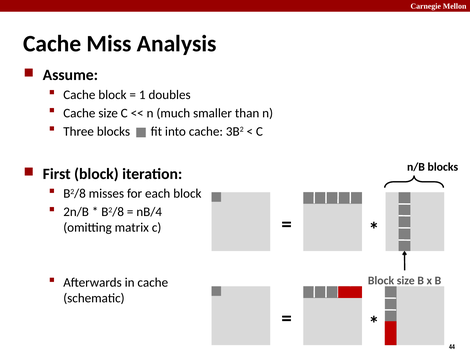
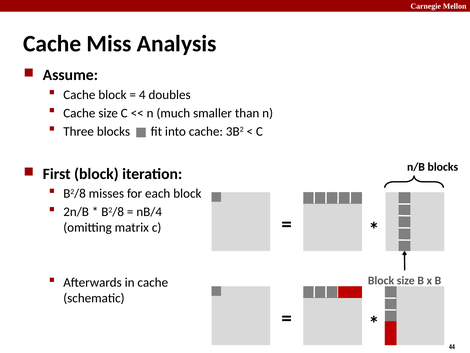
1: 1 -> 4 (142, 95)
